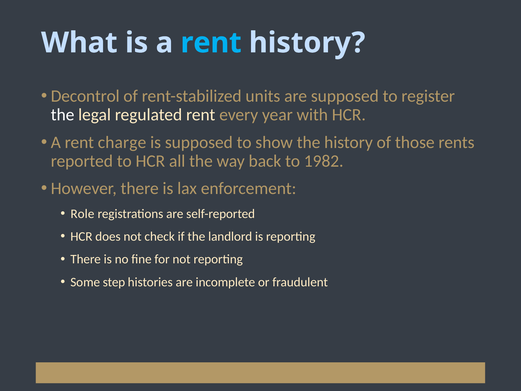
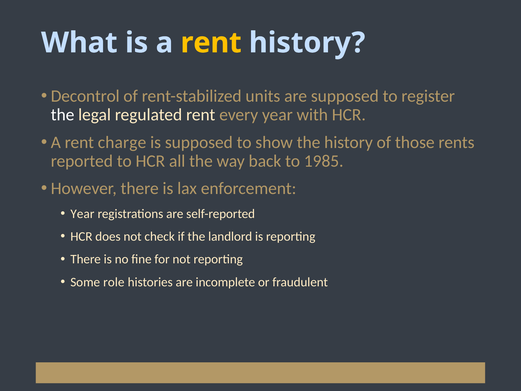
rent colour: light blue -> yellow (211, 43)
1982: 1982 -> 1985 (324, 161)
Role: Role -> Year (82, 214)
step: step -> role (114, 282)
